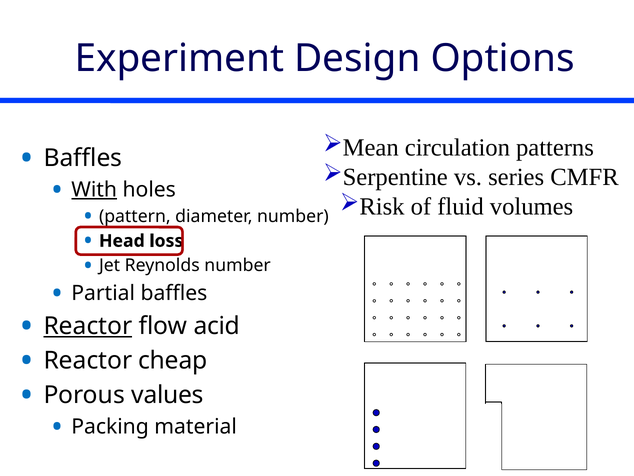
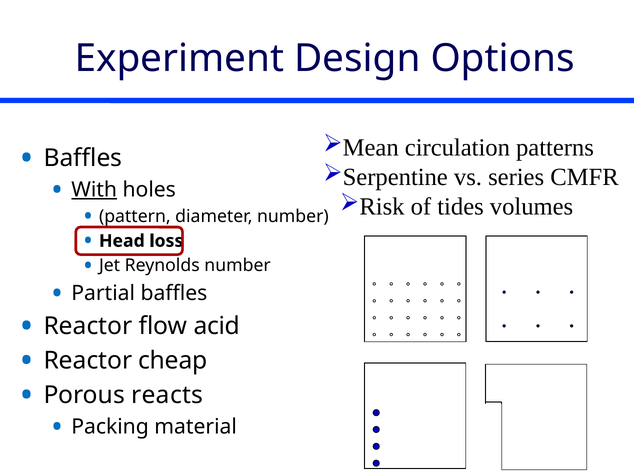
fluid: fluid -> tides (461, 207)
Reactor underline: present -> none (88, 326)
values: values -> reacts (167, 395)
